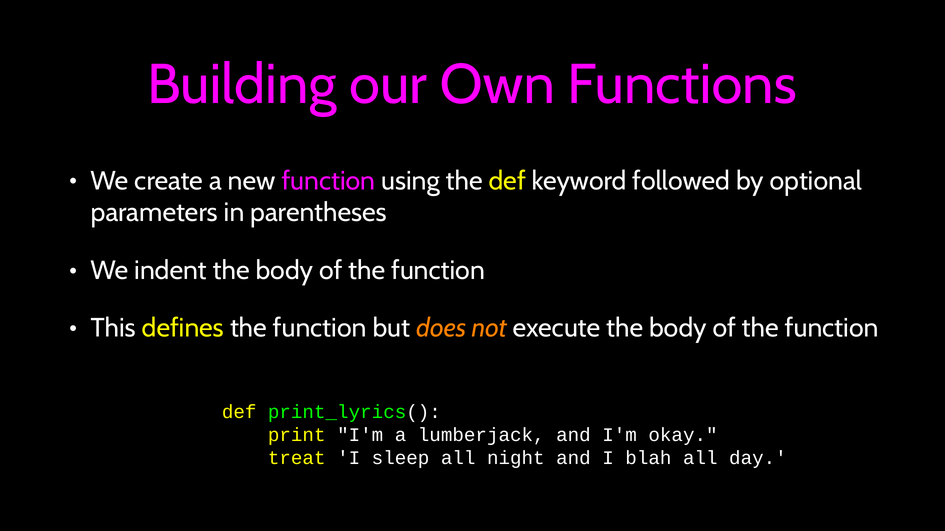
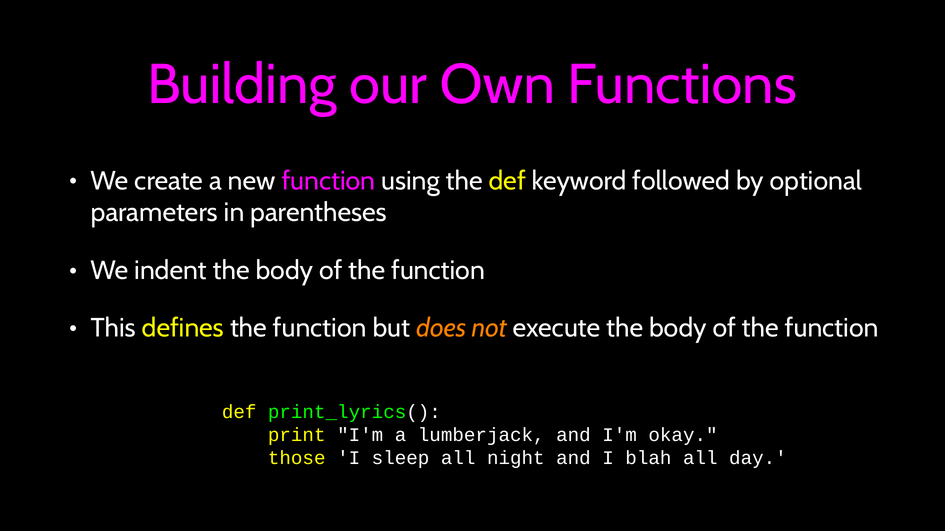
treat: treat -> those (297, 458)
